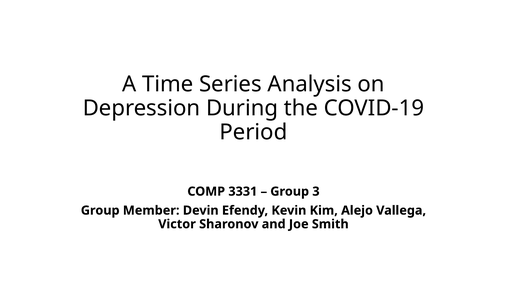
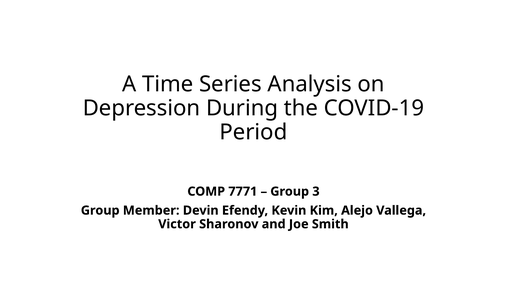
3331: 3331 -> 7771 (243, 192)
